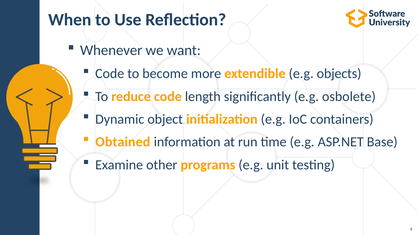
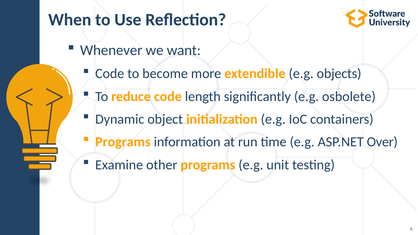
Obtained: Obtained -> Programs (123, 142)
Base: Base -> Over (382, 142)
